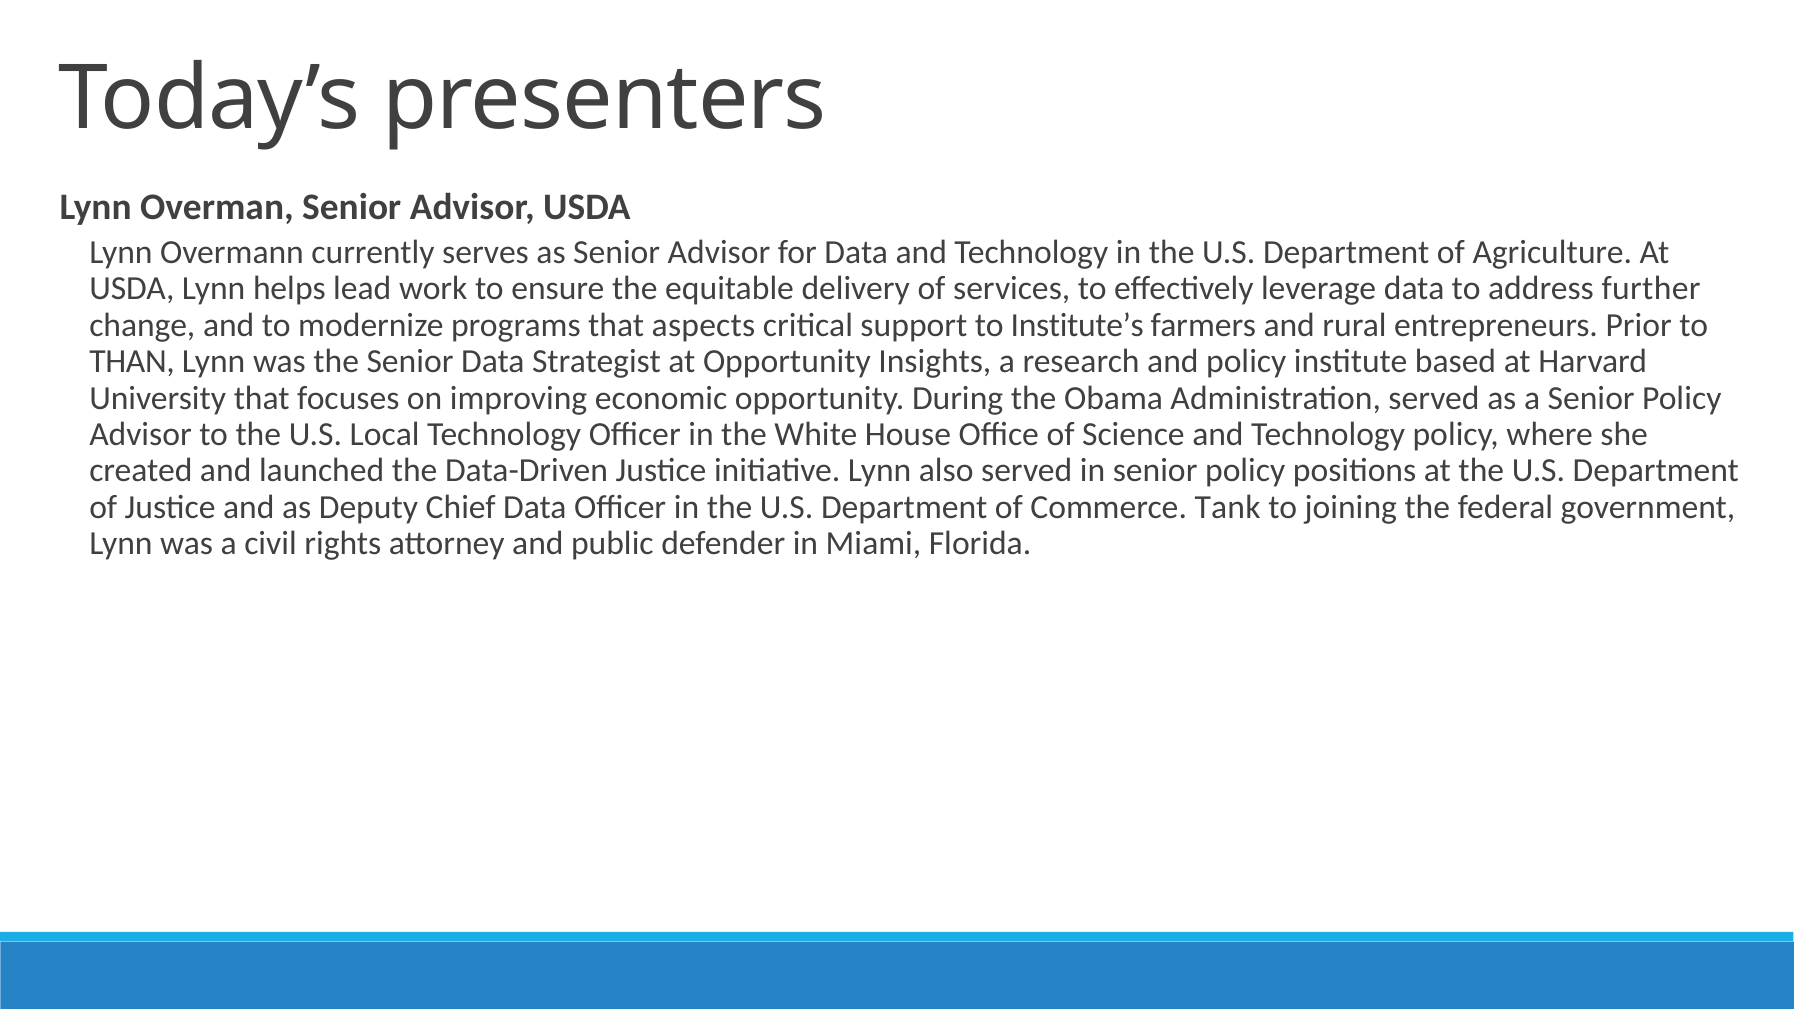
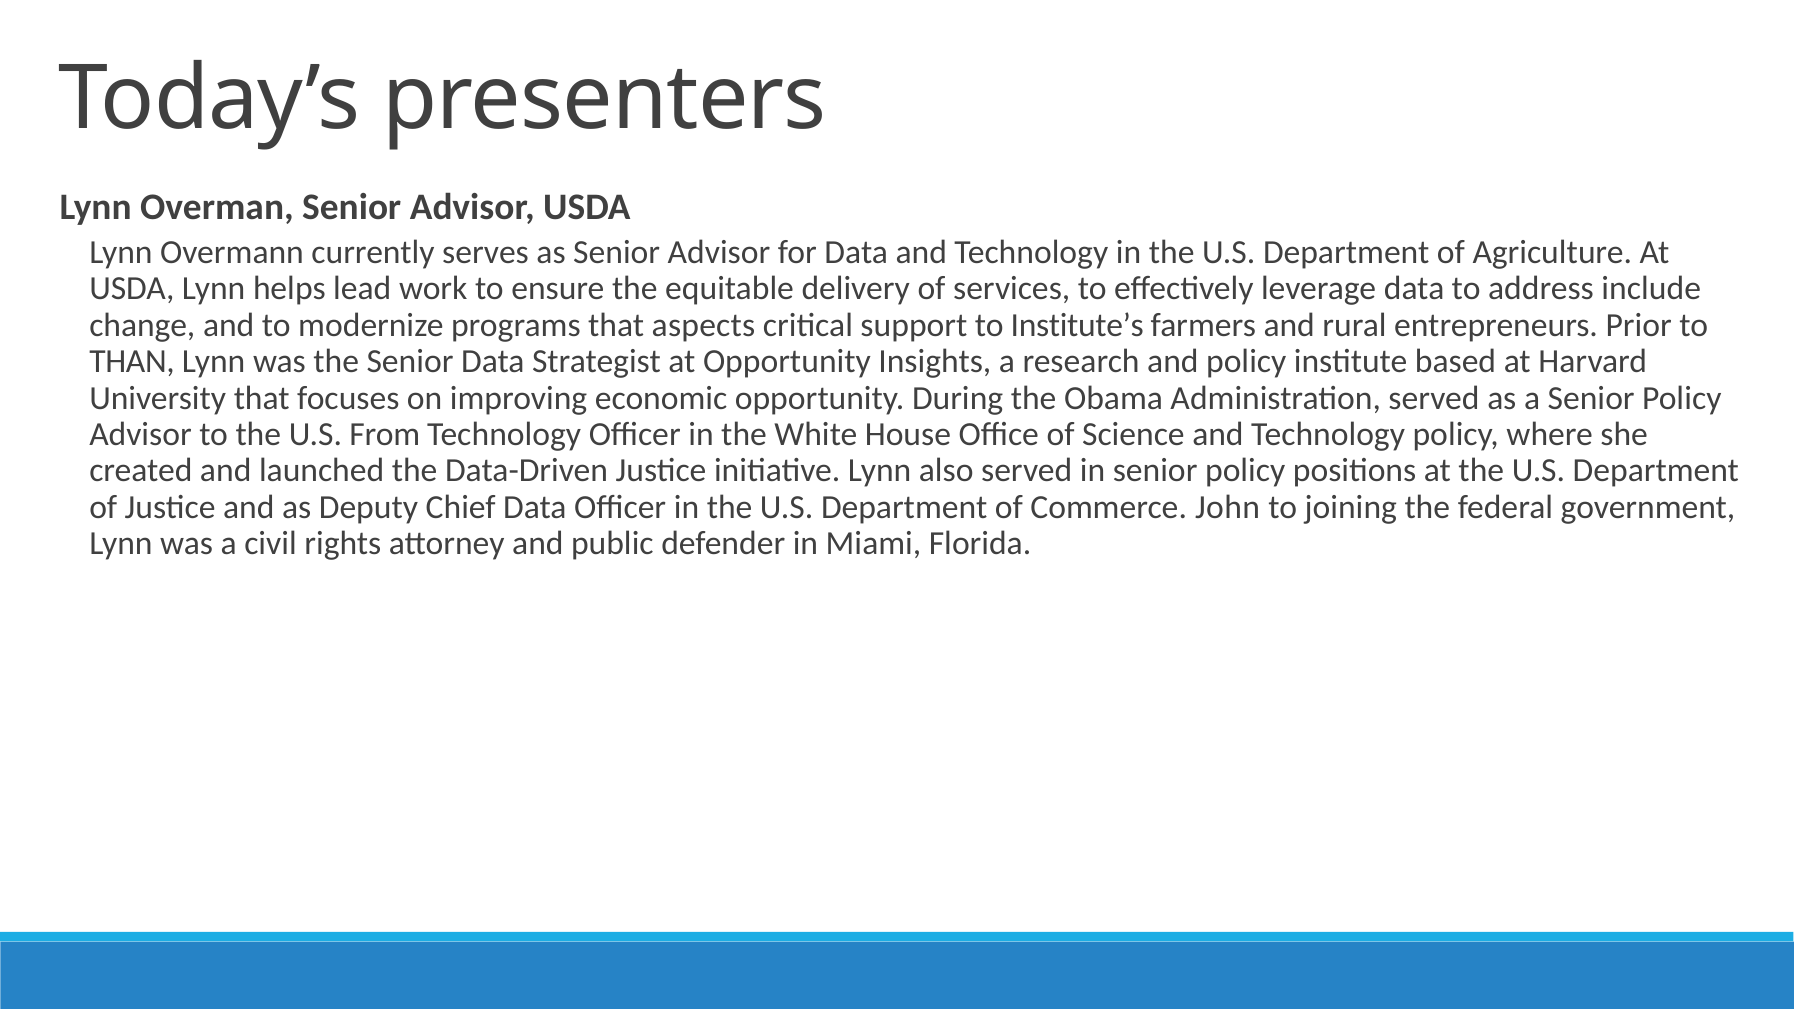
further: further -> include (1651, 289)
Local: Local -> From (385, 434)
Tank: Tank -> John (1228, 507)
